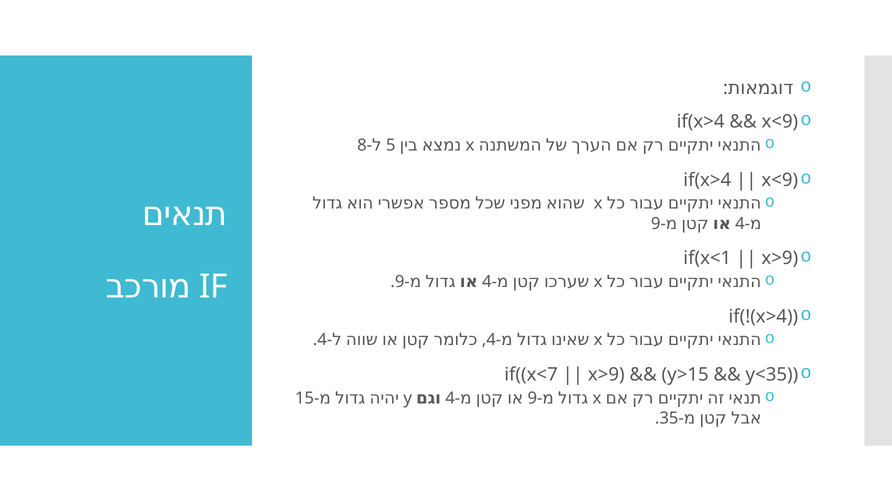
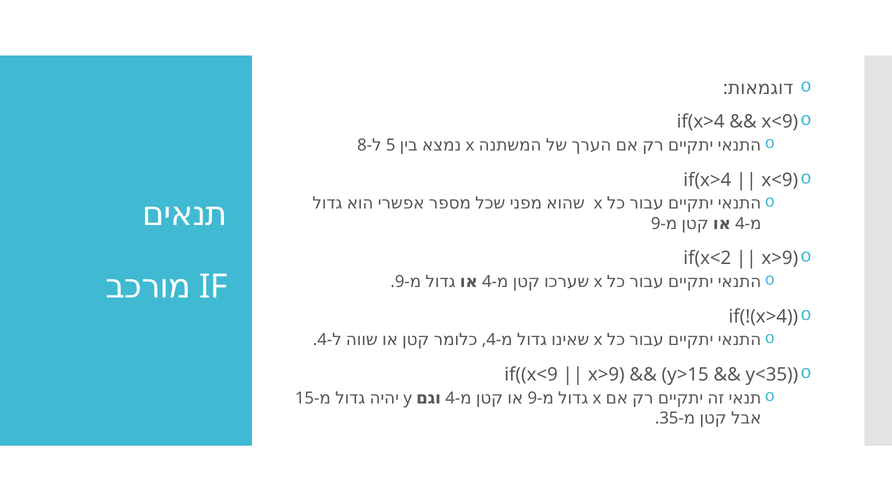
if(x<1: if(x<1 -> if(x<2 (707, 258)
if((x<7: if((x<7 -> if((x<9 (531, 375)
